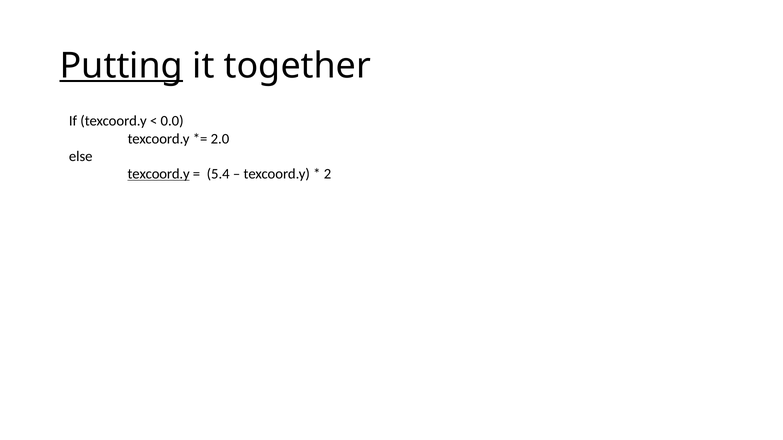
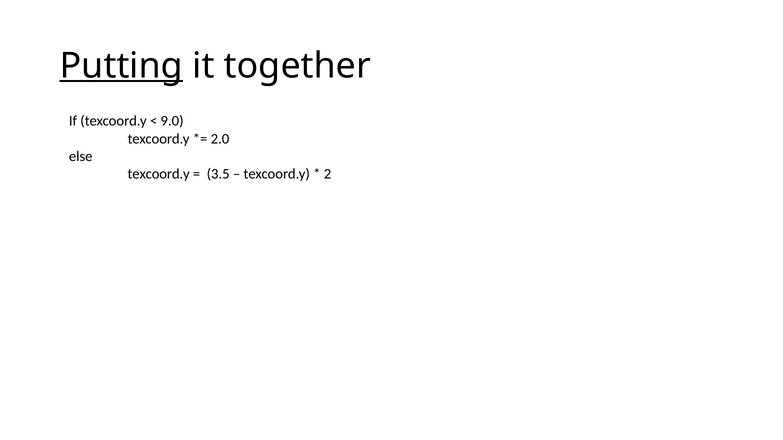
0.0: 0.0 -> 9.0 (172, 121)
texcoord.y underline: present -> none (159, 174)
5.4: 5.4 -> 3.5 (218, 174)
